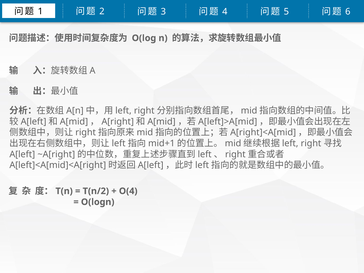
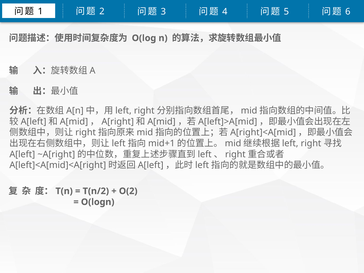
O(4: O(4 -> O(2 (128, 191)
